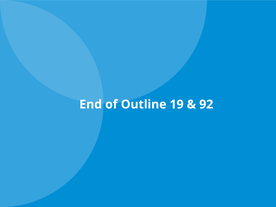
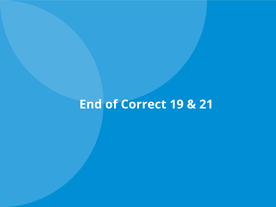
Outline: Outline -> Correct (144, 104)
92: 92 -> 21 (206, 104)
